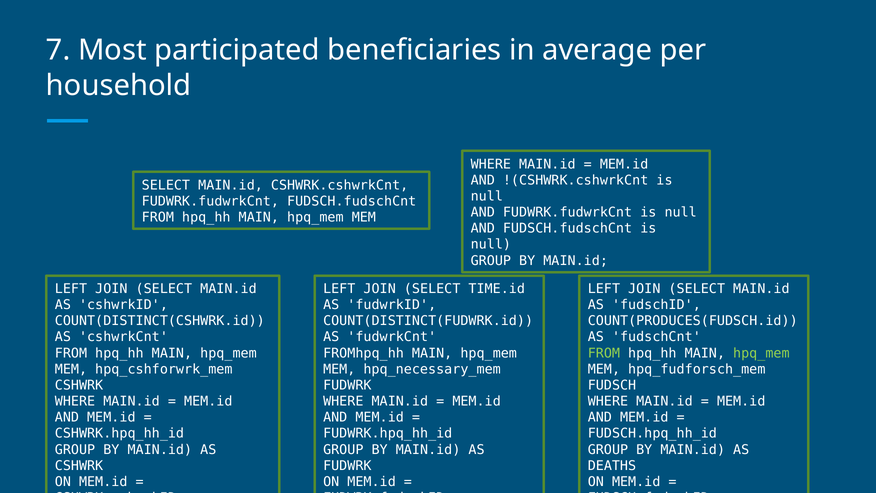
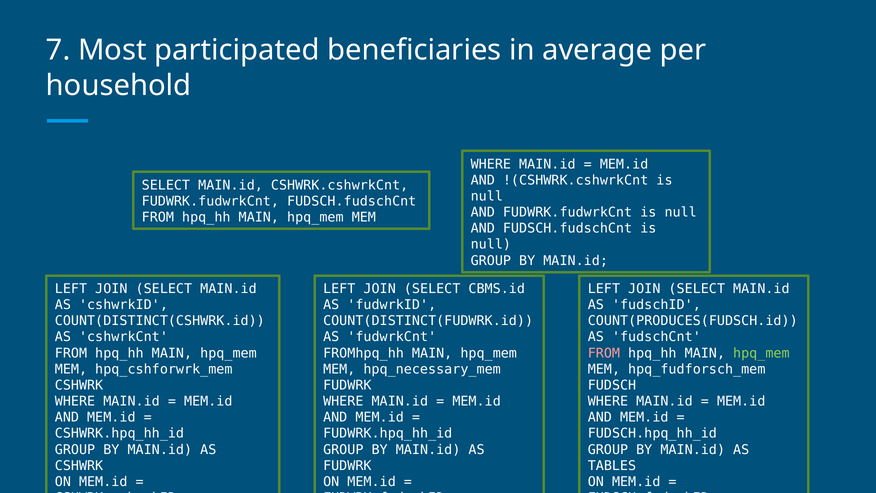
TIME.id: TIME.id -> CBMS.id (497, 289)
FROM colour: light green -> pink (604, 353)
DEATHS: DEATHS -> TABLES (612, 465)
